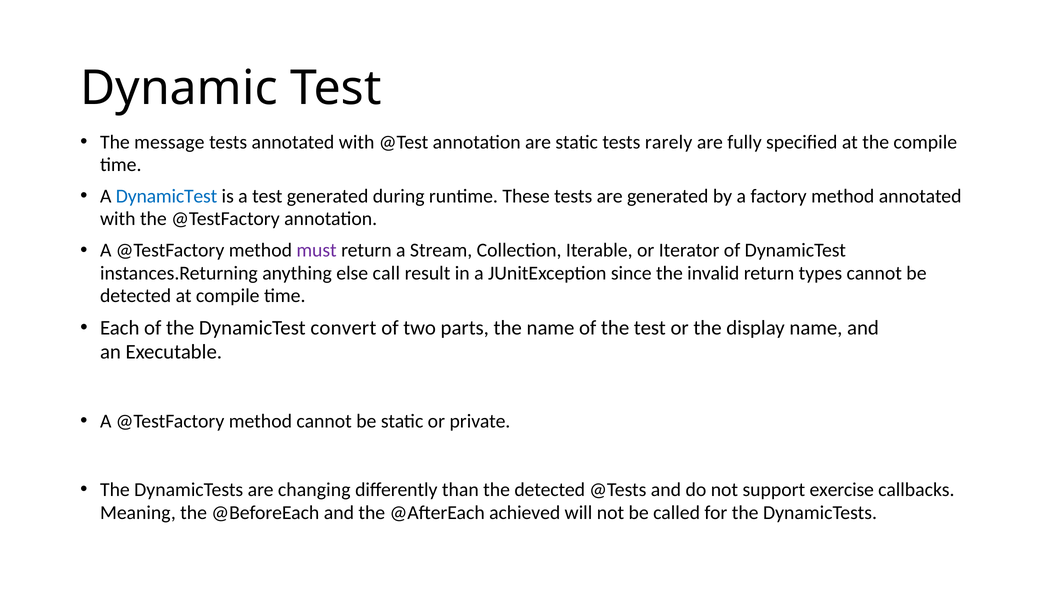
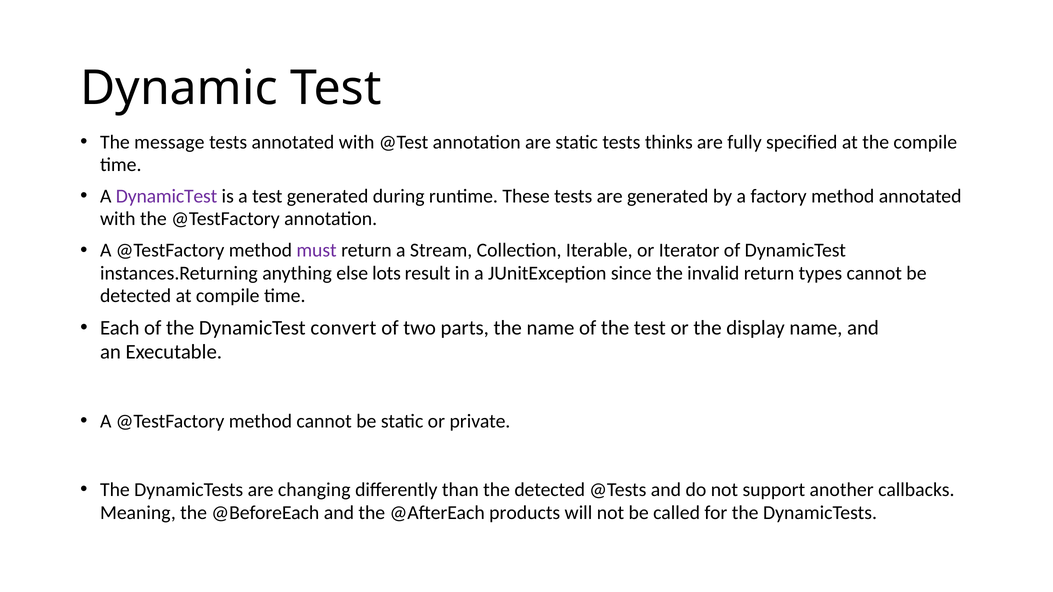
rarely: rarely -> thinks (669, 142)
DynamicTest colour: blue -> purple (167, 196)
call: call -> lots (387, 273)
exercise: exercise -> another (842, 490)
achieved: achieved -> products (525, 513)
